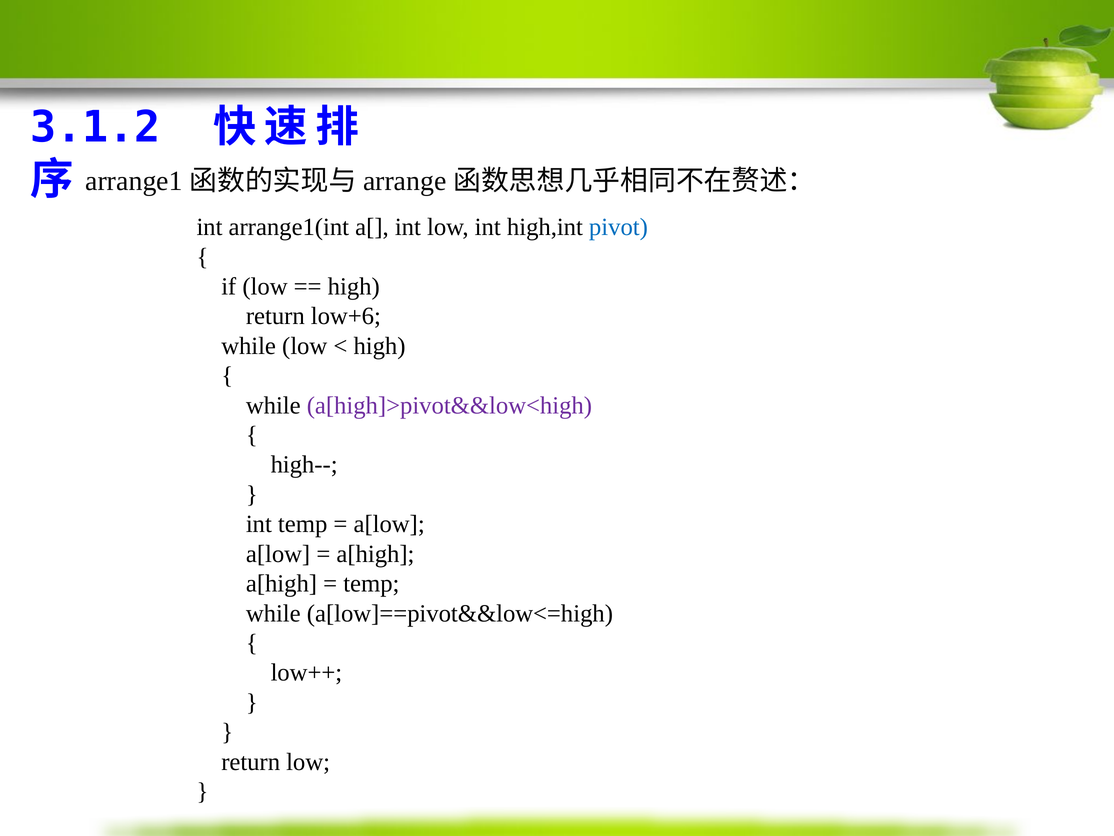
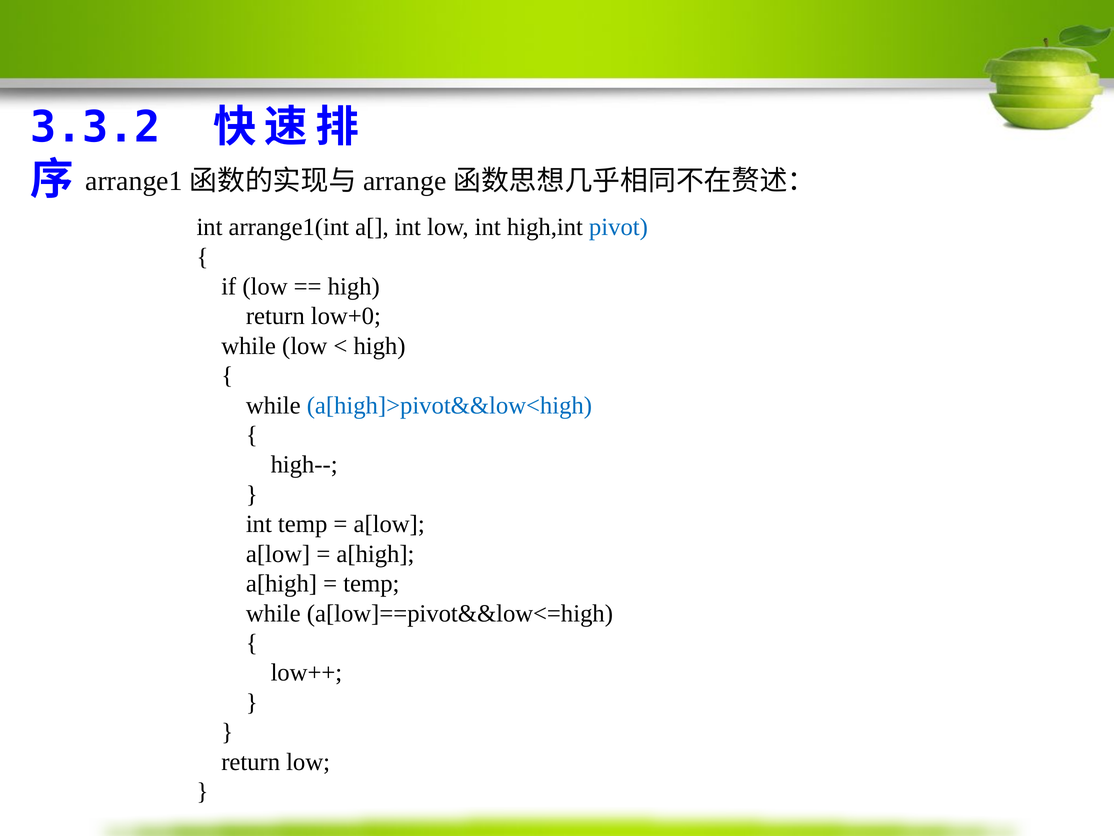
3.1.2: 3.1.2 -> 3.3.2 (95, 128)
low+6: low+6 -> low+0 (346, 316)
a[high]>pivot&&low<high colour: purple -> blue (449, 405)
